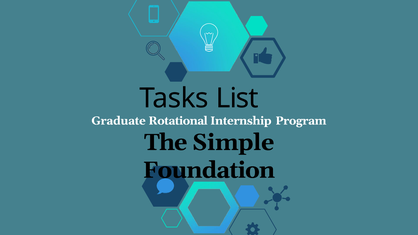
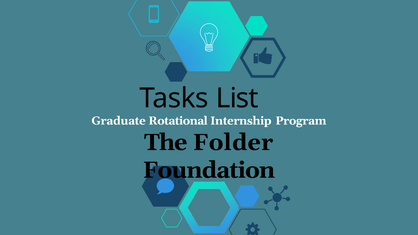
Simple: Simple -> Folder (233, 142)
